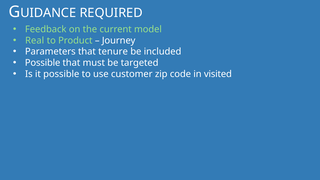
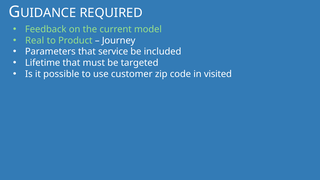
tenure: tenure -> service (113, 52)
Possible: Possible -> Lifetime (43, 63)
